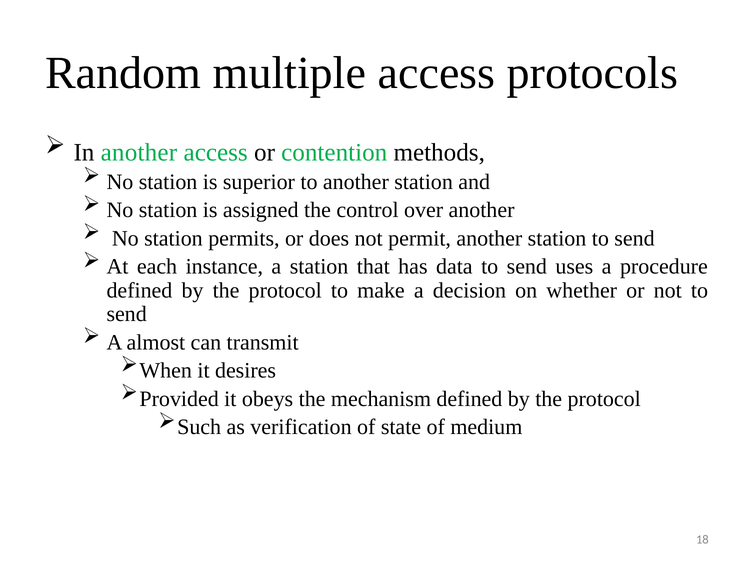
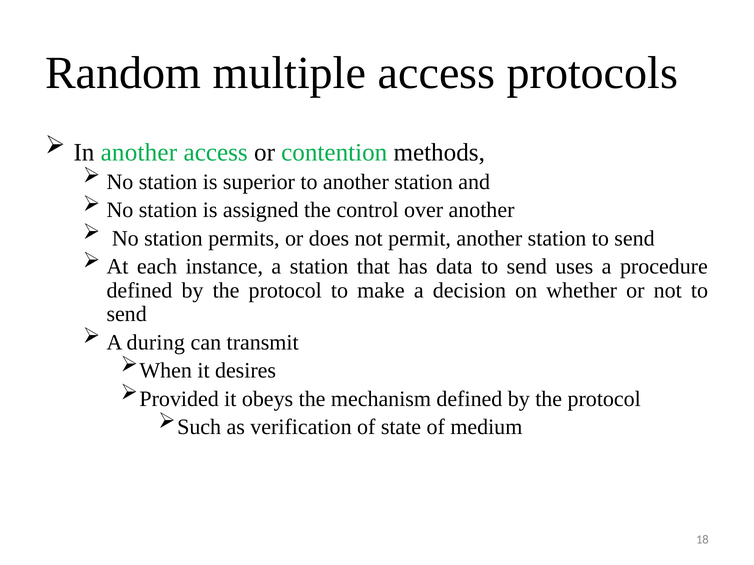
almost: almost -> during (156, 343)
